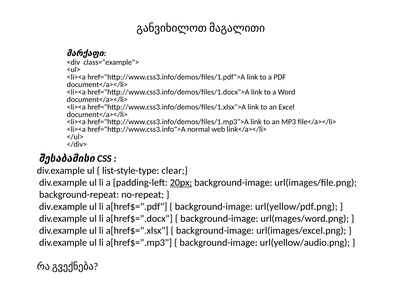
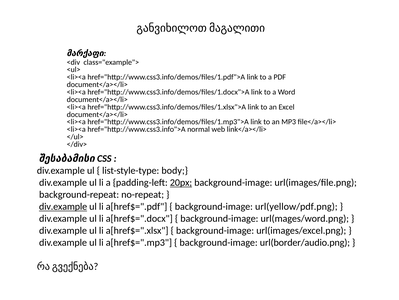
clear: clear -> body (175, 170)
div.example underline: none -> present (63, 206)
url(yellow/audio.png: url(yellow/audio.png -> url(border/audio.png (305, 242)
